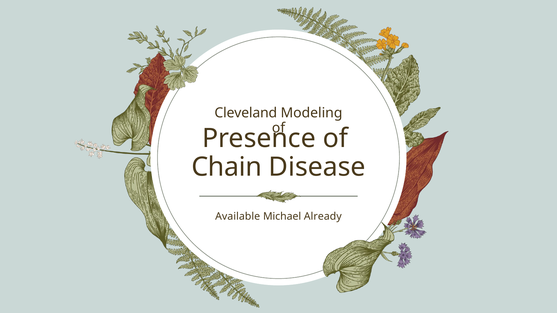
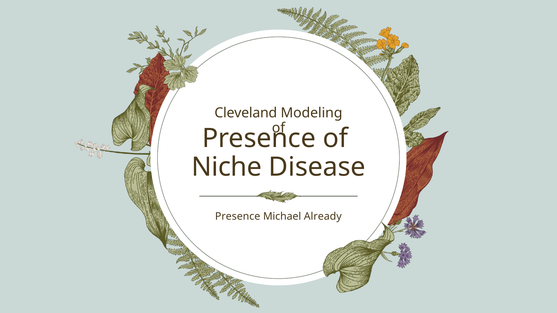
Chain: Chain -> Niche (227, 167)
Available: Available -> Presence (238, 217)
